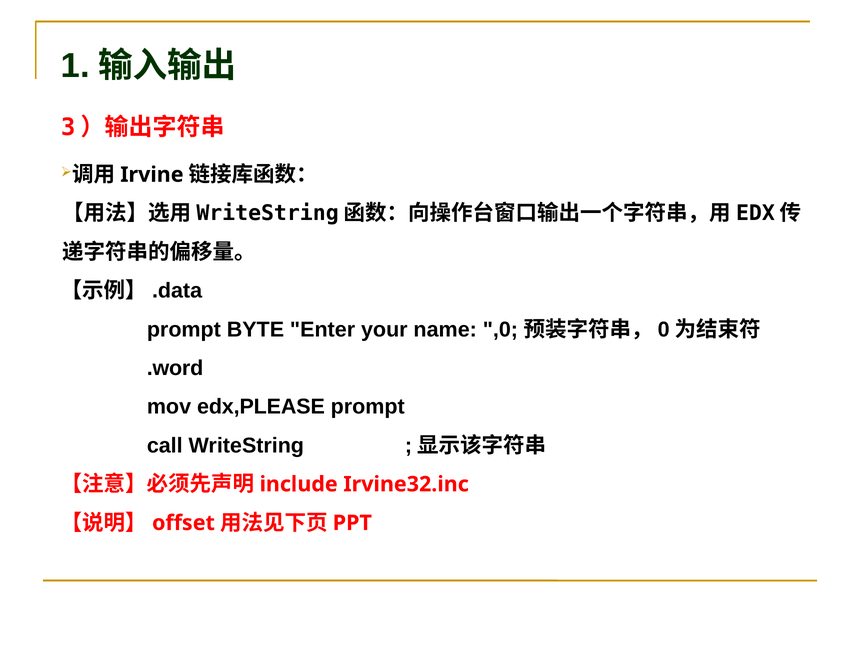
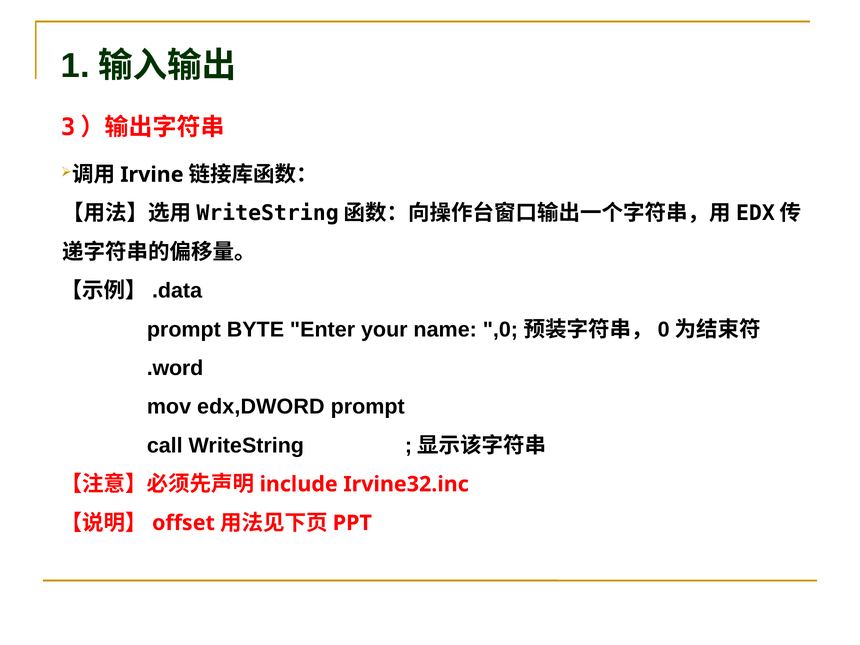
edx,PLEASE: edx,PLEASE -> edx,DWORD (261, 407)
